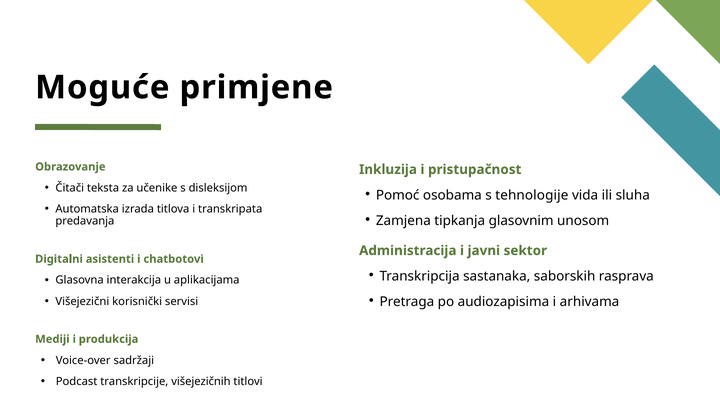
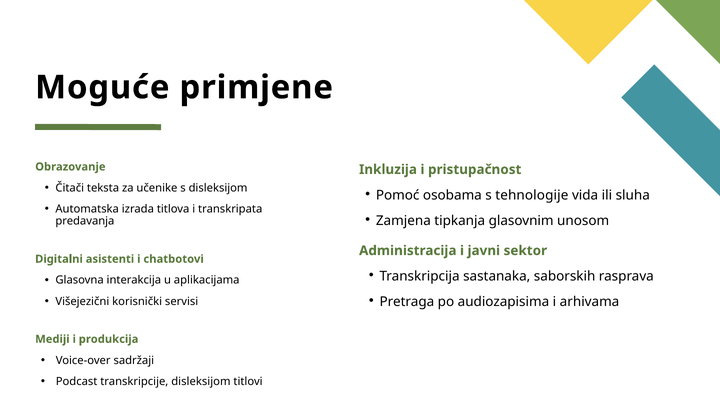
transkripcije višejezičnih: višejezičnih -> disleksijom (201, 381)
